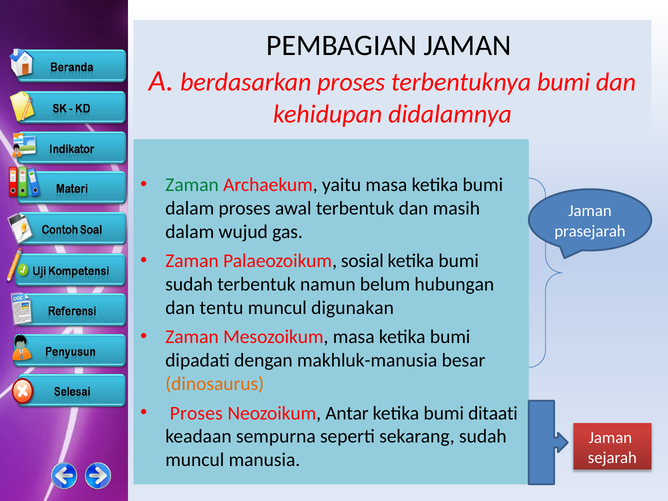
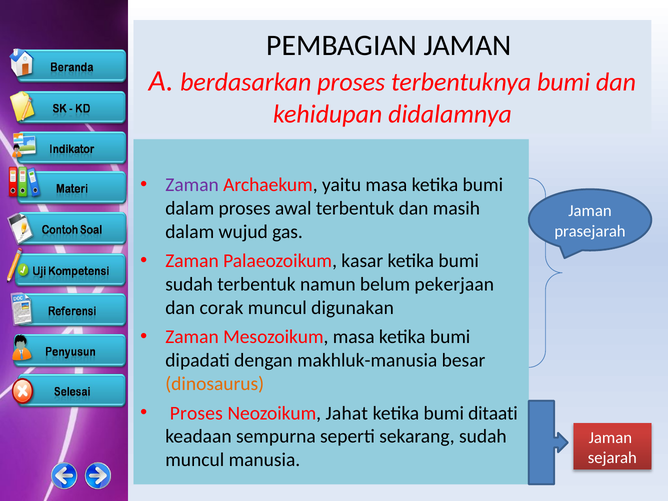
Zaman colour: green -> purple (192, 185)
sosial: sosial -> kasar (362, 261)
hubungan: hubungan -> pekerjaan (454, 284)
tentu: tentu -> corak (221, 308)
Antar: Antar -> Jahat (347, 413)
